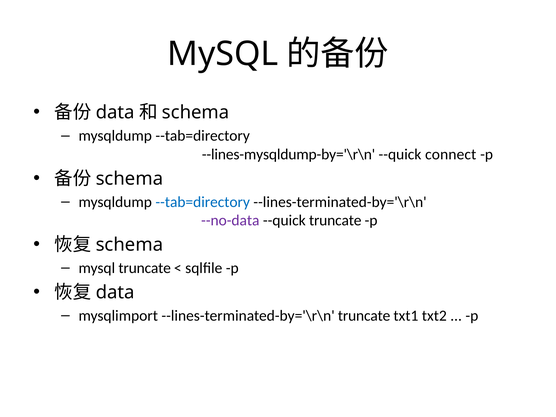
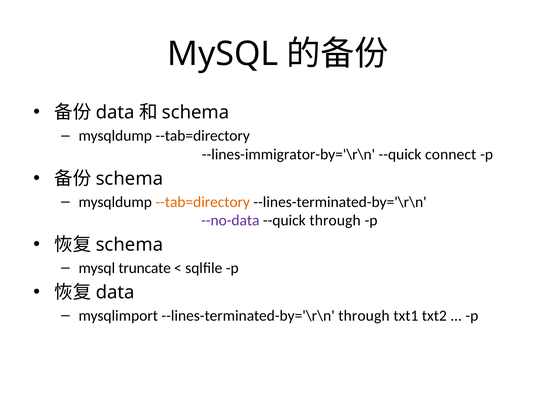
--lines-mysqldump-by='\r\n: --lines-mysqldump-by='\r\n -> --lines-immigrator-by='\r\n (288, 154)
--tab=directory colour: blue -> orange (203, 202)
--quick truncate: truncate -> through (335, 220)
--lines-terminated-by='\r\n truncate: truncate -> through (364, 316)
